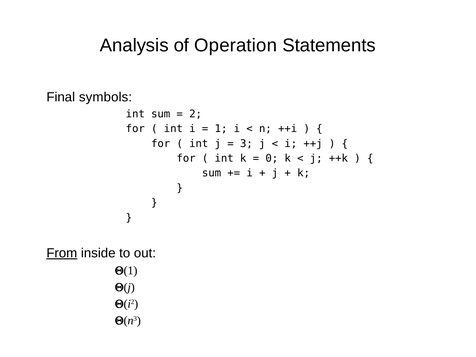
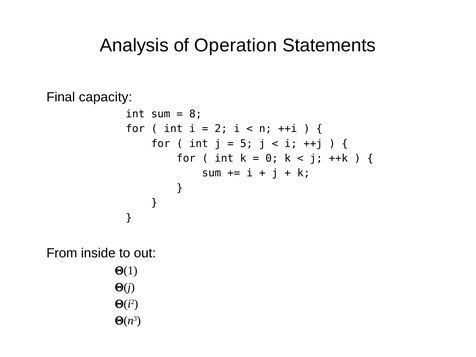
symbols: symbols -> capacity (106, 97)
2: 2 -> 8 (196, 114)
1: 1 -> 2 (221, 129)
3: 3 -> 5 (246, 144)
From underline: present -> none (62, 253)
